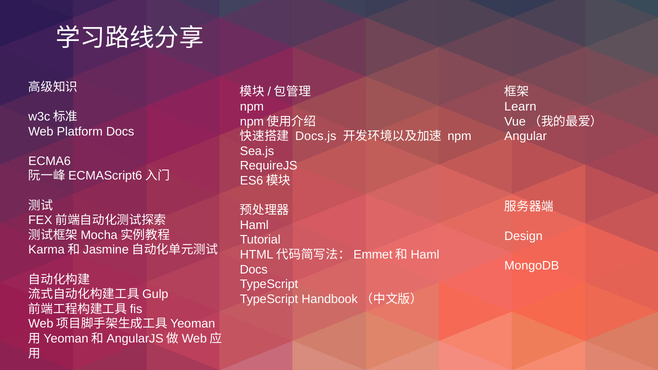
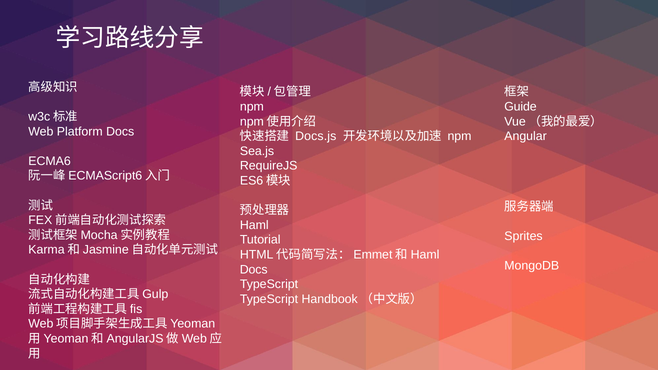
Learn: Learn -> Guide (520, 107)
Design: Design -> Sprites (523, 236)
